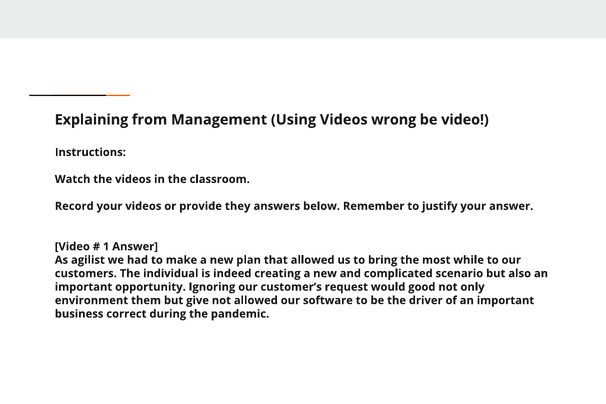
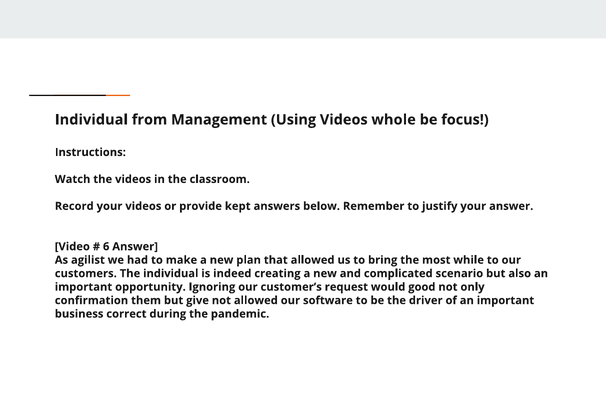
Explaining: Explaining -> Individual (91, 120)
wrong: wrong -> whole (394, 120)
be video: video -> focus (465, 120)
they: they -> kept (238, 206)
1: 1 -> 6 (106, 247)
environment: environment -> confirmation (91, 300)
